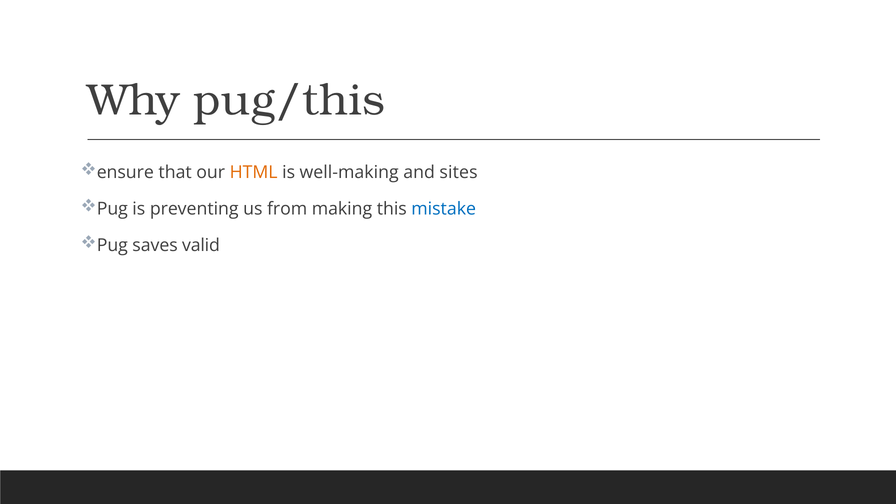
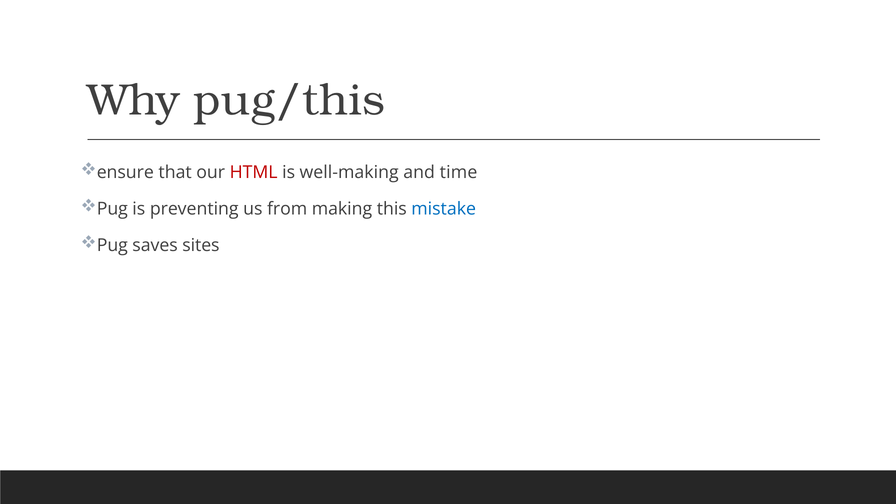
HTML colour: orange -> red (254, 172)
sites: sites -> time (459, 172)
valid: valid -> sites (201, 245)
